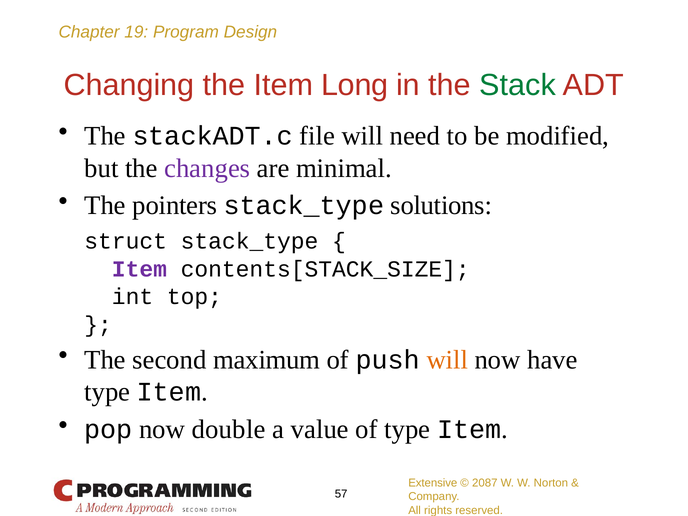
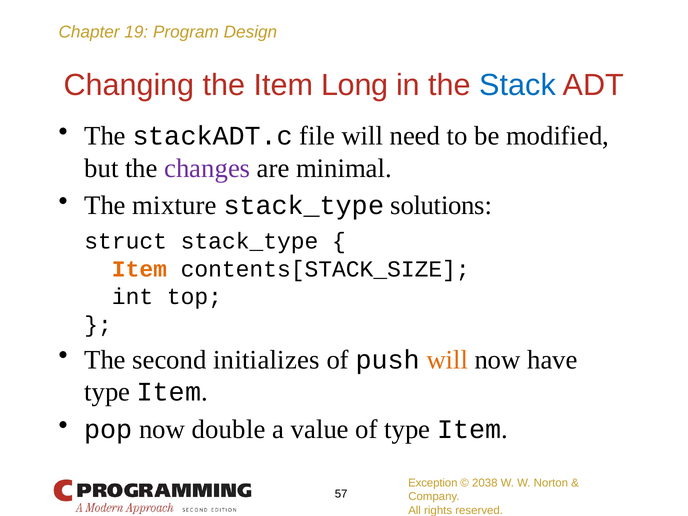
Stack colour: green -> blue (518, 85)
pointers: pointers -> mixture (175, 206)
Item colour: purple -> orange (139, 269)
maximum: maximum -> initializes (266, 360)
Extensive: Extensive -> Exception (433, 483)
2087: 2087 -> 2038 (485, 483)
